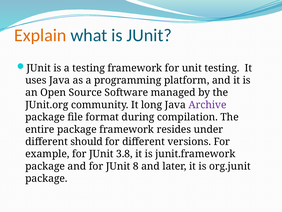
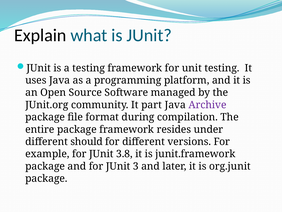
Explain colour: orange -> black (40, 35)
long: long -> part (152, 105)
8: 8 -> 3 (136, 166)
